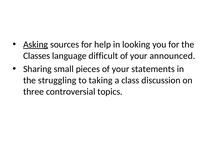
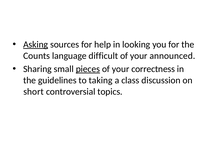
Classes: Classes -> Counts (37, 56)
pieces underline: none -> present (88, 69)
statements: statements -> correctness (153, 69)
struggling: struggling -> guidelines (57, 80)
three: three -> short (34, 91)
